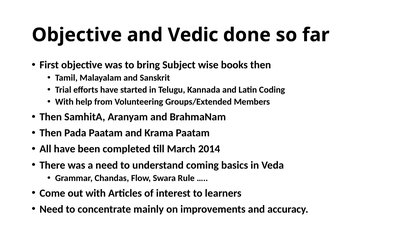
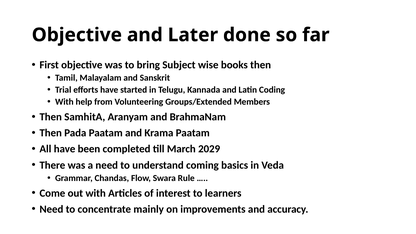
Vedic: Vedic -> Later (193, 35)
2014: 2014 -> 2029 (209, 149)
